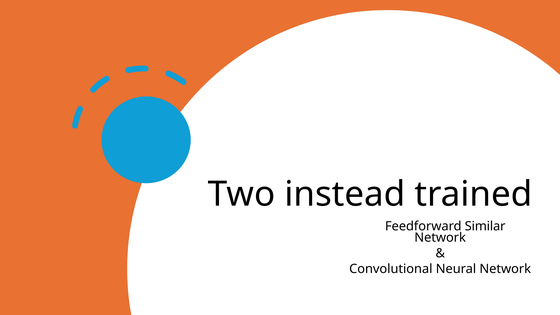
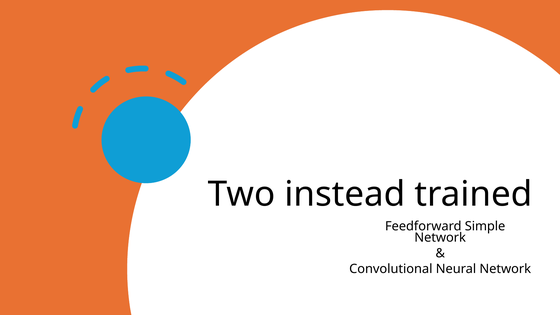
Similar: Similar -> Simple (485, 226)
